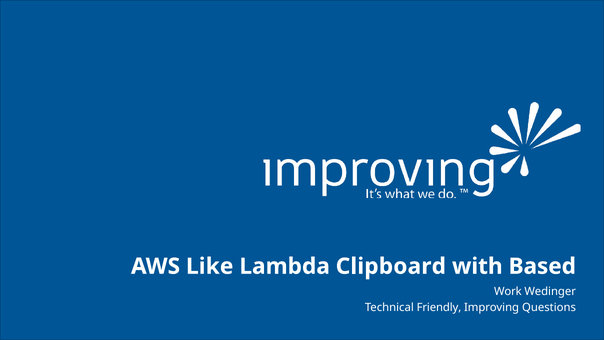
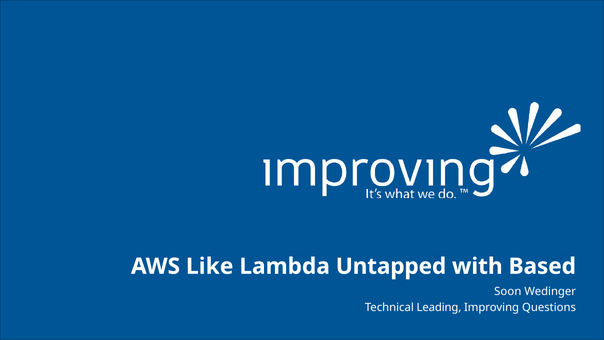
Clipboard: Clipboard -> Untapped (391, 266)
Work: Work -> Soon (508, 292)
Friendly: Friendly -> Leading (439, 307)
